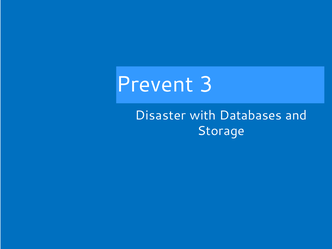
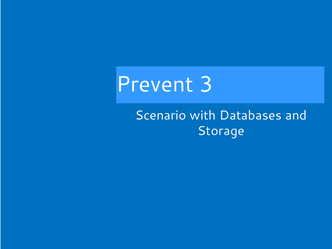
Disaster: Disaster -> Scenario (161, 115)
